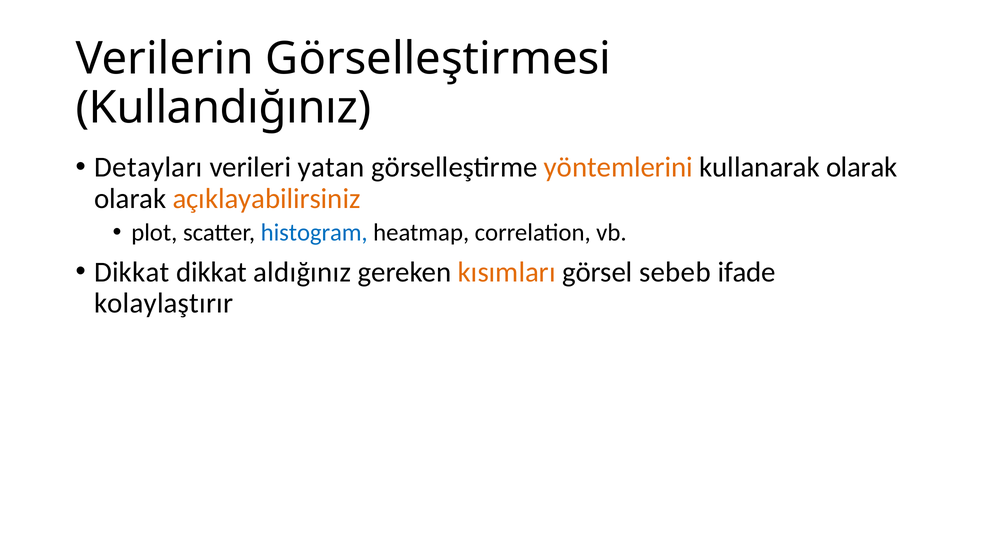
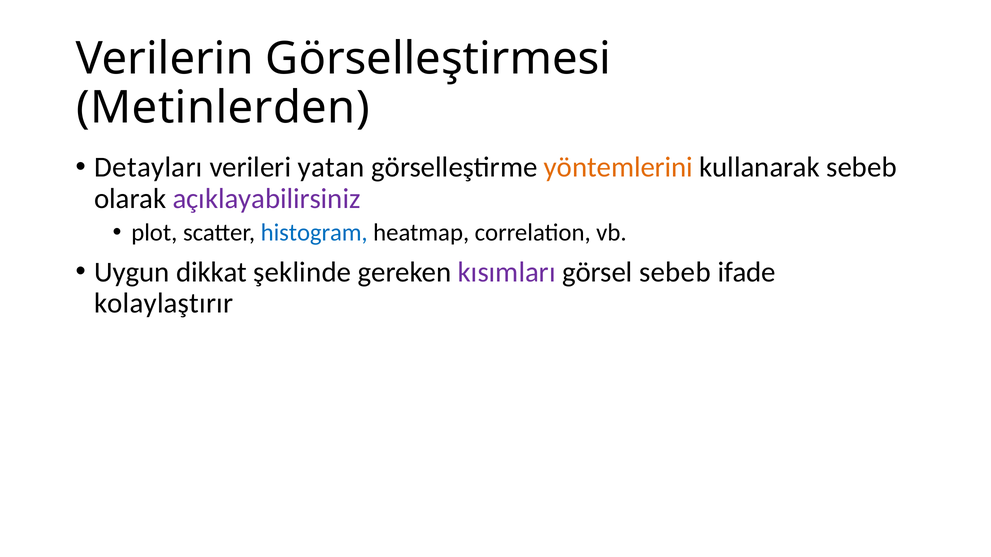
Kullandığınız: Kullandığınız -> Metinlerden (223, 108)
kullanarak olarak: olarak -> sebeb (862, 168)
açıklayabilirsiniz colour: orange -> purple (267, 199)
Dikkat: Dikkat -> Uygun (132, 272)
aldığınız: aldığınız -> şeklinde (302, 272)
kısımları colour: orange -> purple (507, 272)
